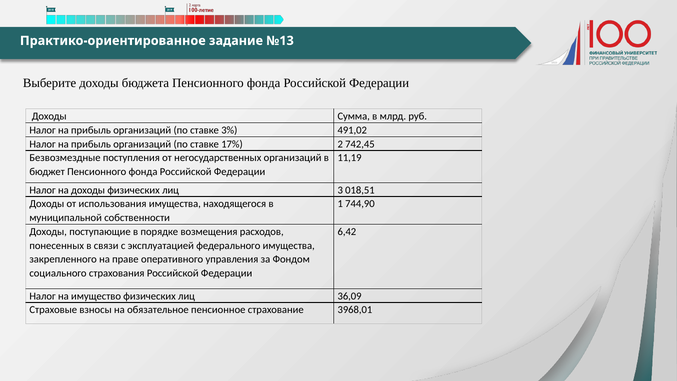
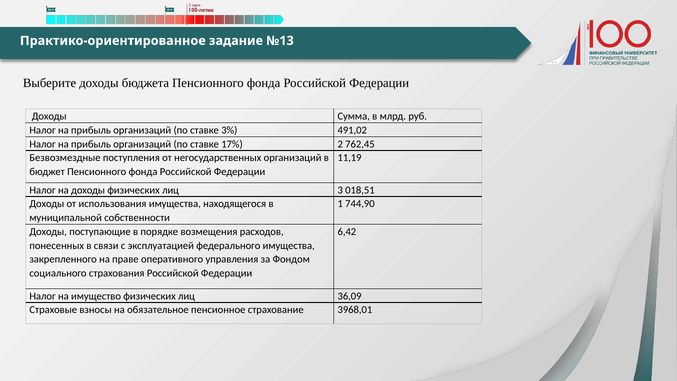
742,45: 742,45 -> 762,45 (360, 144)
